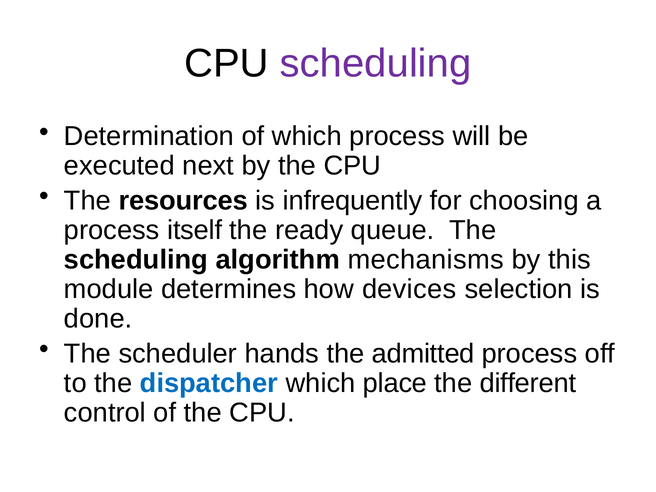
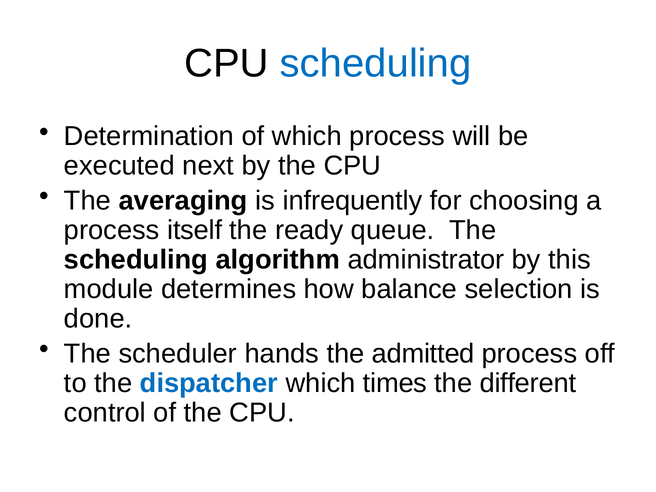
scheduling colour: purple -> blue (376, 64)
resources: resources -> averaging (183, 201)
mechanisms: mechanisms -> administrator (426, 260)
devices: devices -> balance (409, 289)
place: place -> times (395, 383)
